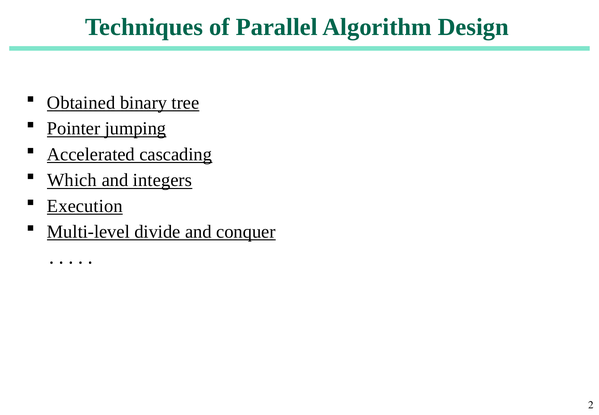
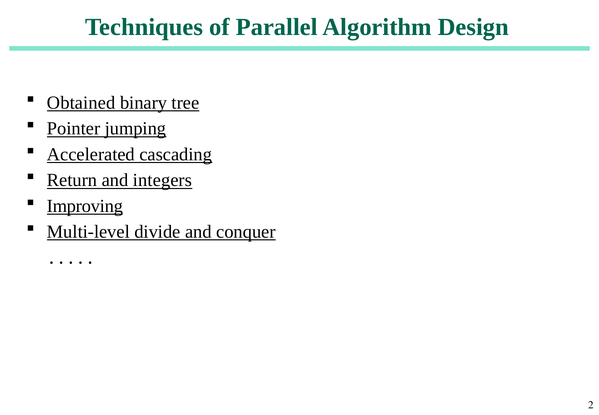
Which: Which -> Return (72, 180)
Execution: Execution -> Improving (85, 206)
